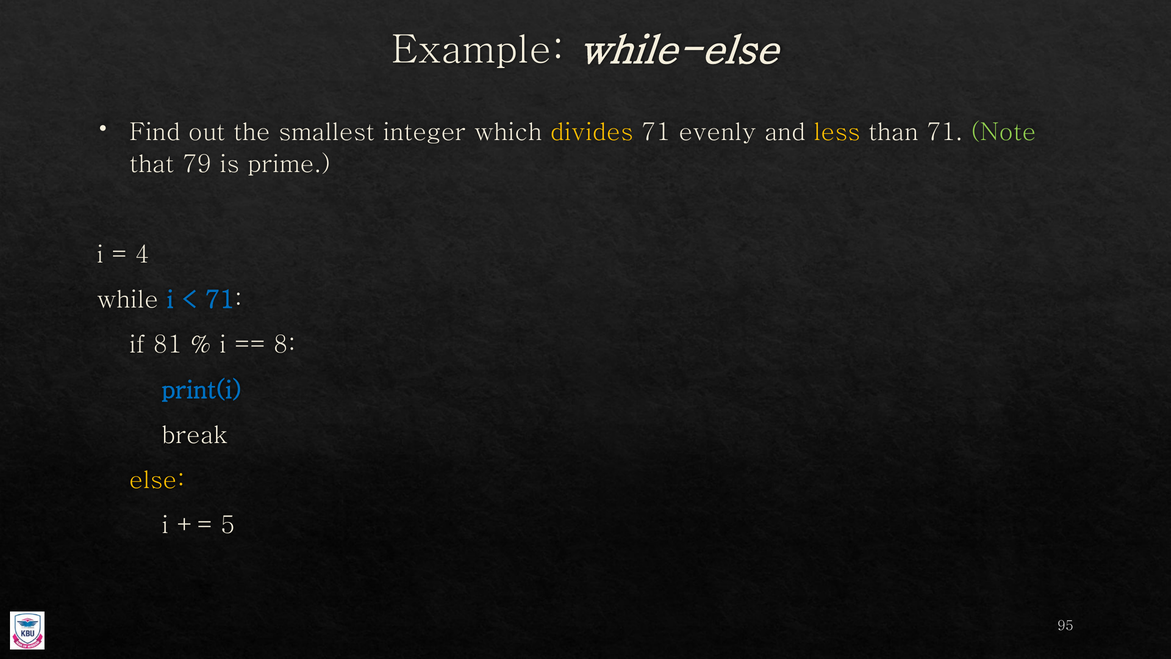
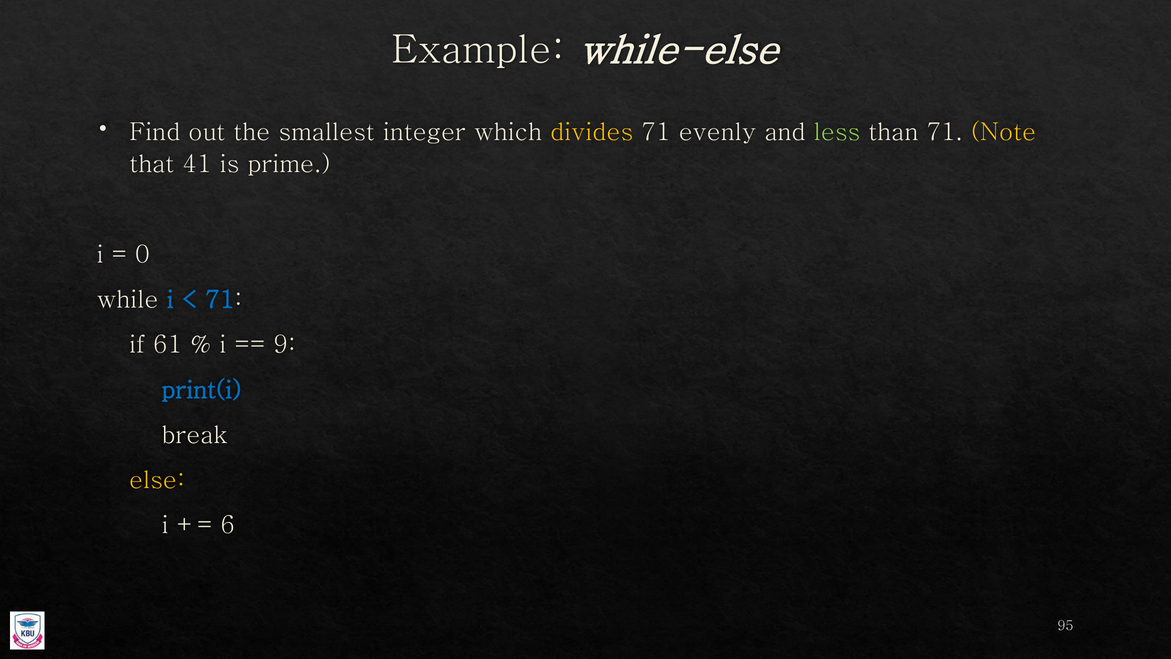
less colour: yellow -> light green (837, 132)
Note colour: light green -> yellow (1004, 132)
79: 79 -> 41 (197, 164)
4: 4 -> 0 (142, 254)
81: 81 -> 61 (168, 345)
8: 8 -> 9 (285, 345)
5: 5 -> 6 (228, 525)
